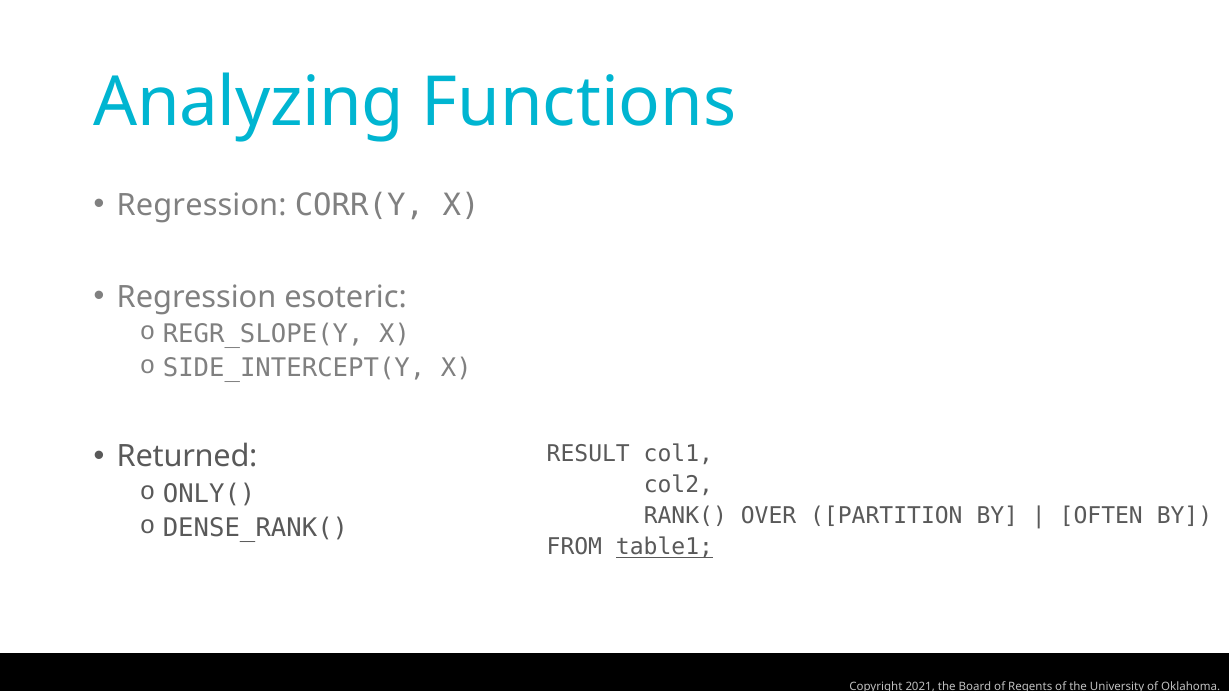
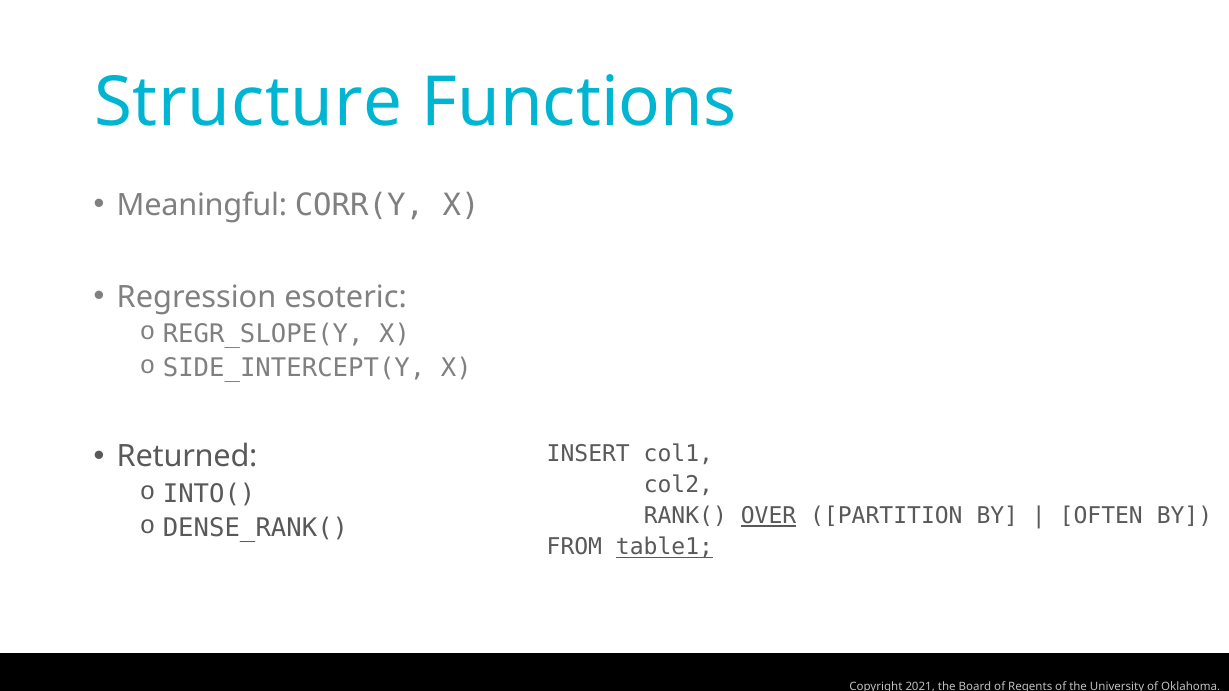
Analyzing: Analyzing -> Structure (248, 103)
Regression: Regression -> Meaningful (202, 205)
RESULT: RESULT -> INSERT (588, 454)
ONLY(: ONLY( -> INTO( (209, 494)
OVER underline: none -> present (769, 516)
